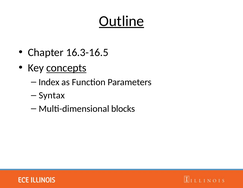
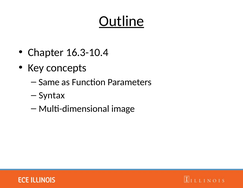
16.3-16.5: 16.3-16.5 -> 16.3-10.4 (87, 52)
concepts underline: present -> none (66, 68)
Index: Index -> Same (49, 82)
blocks: blocks -> image (123, 109)
